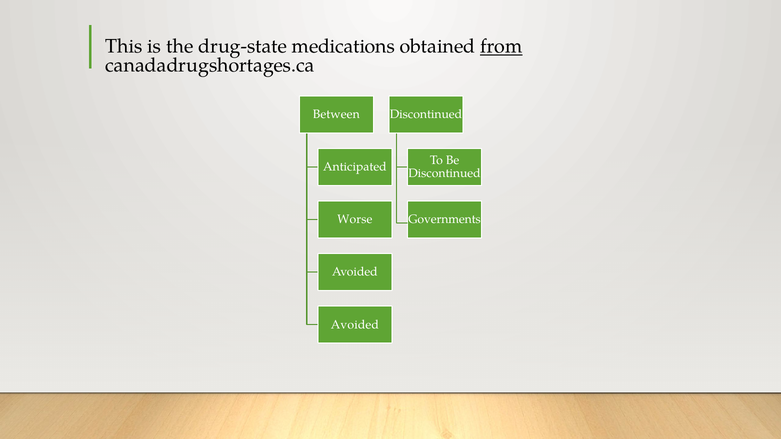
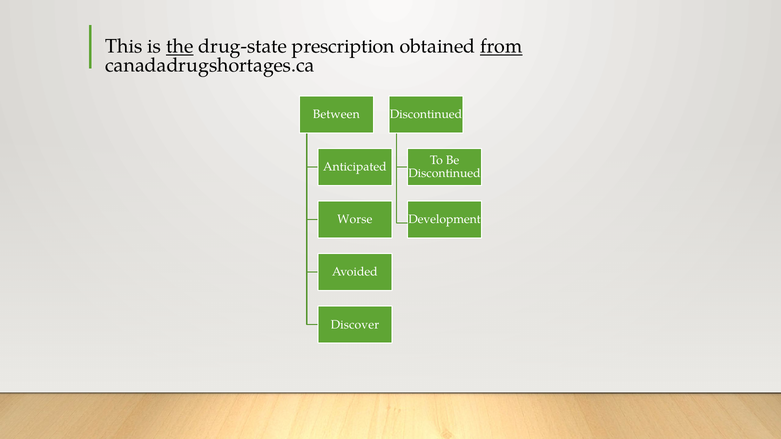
the underline: none -> present (180, 47)
medications: medications -> prescription (343, 47)
Governments: Governments -> Development (445, 220)
Avoided: Avoided -> Discover (355, 325)
